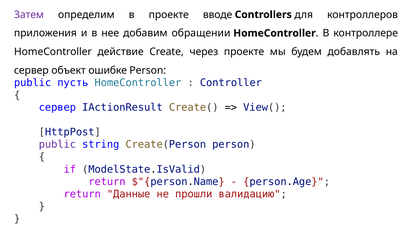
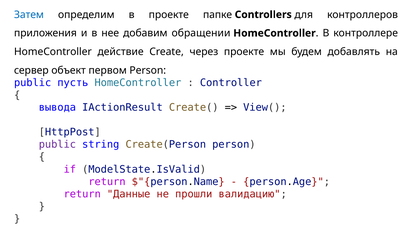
Затем colour: purple -> blue (29, 15)
вводе: вводе -> папке (218, 15)
ошибке: ошибке -> первом (108, 70)
сервер: сервер -> вывода (57, 107)
